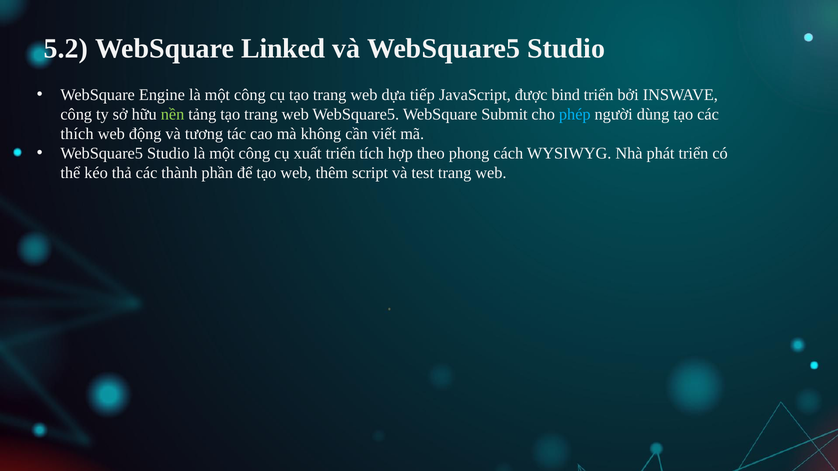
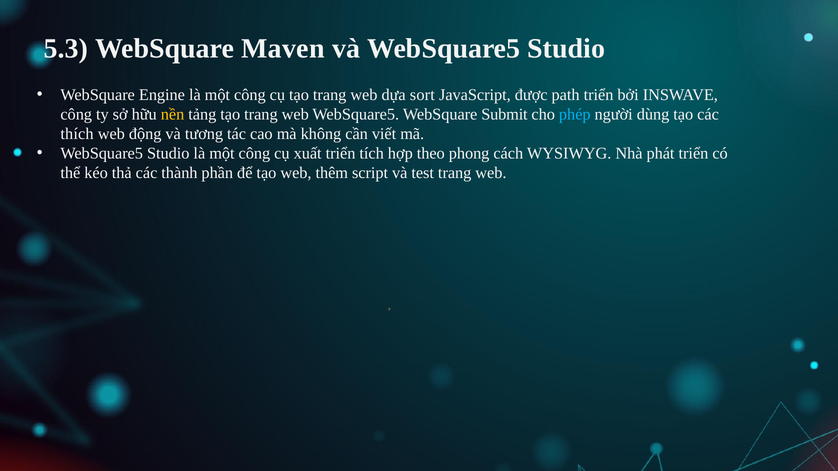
5.2: 5.2 -> 5.3 (66, 48)
Linked: Linked -> Maven (283, 48)
tiếp: tiếp -> sort (422, 95)
bind: bind -> path (566, 95)
nền colour: light green -> yellow (173, 114)
